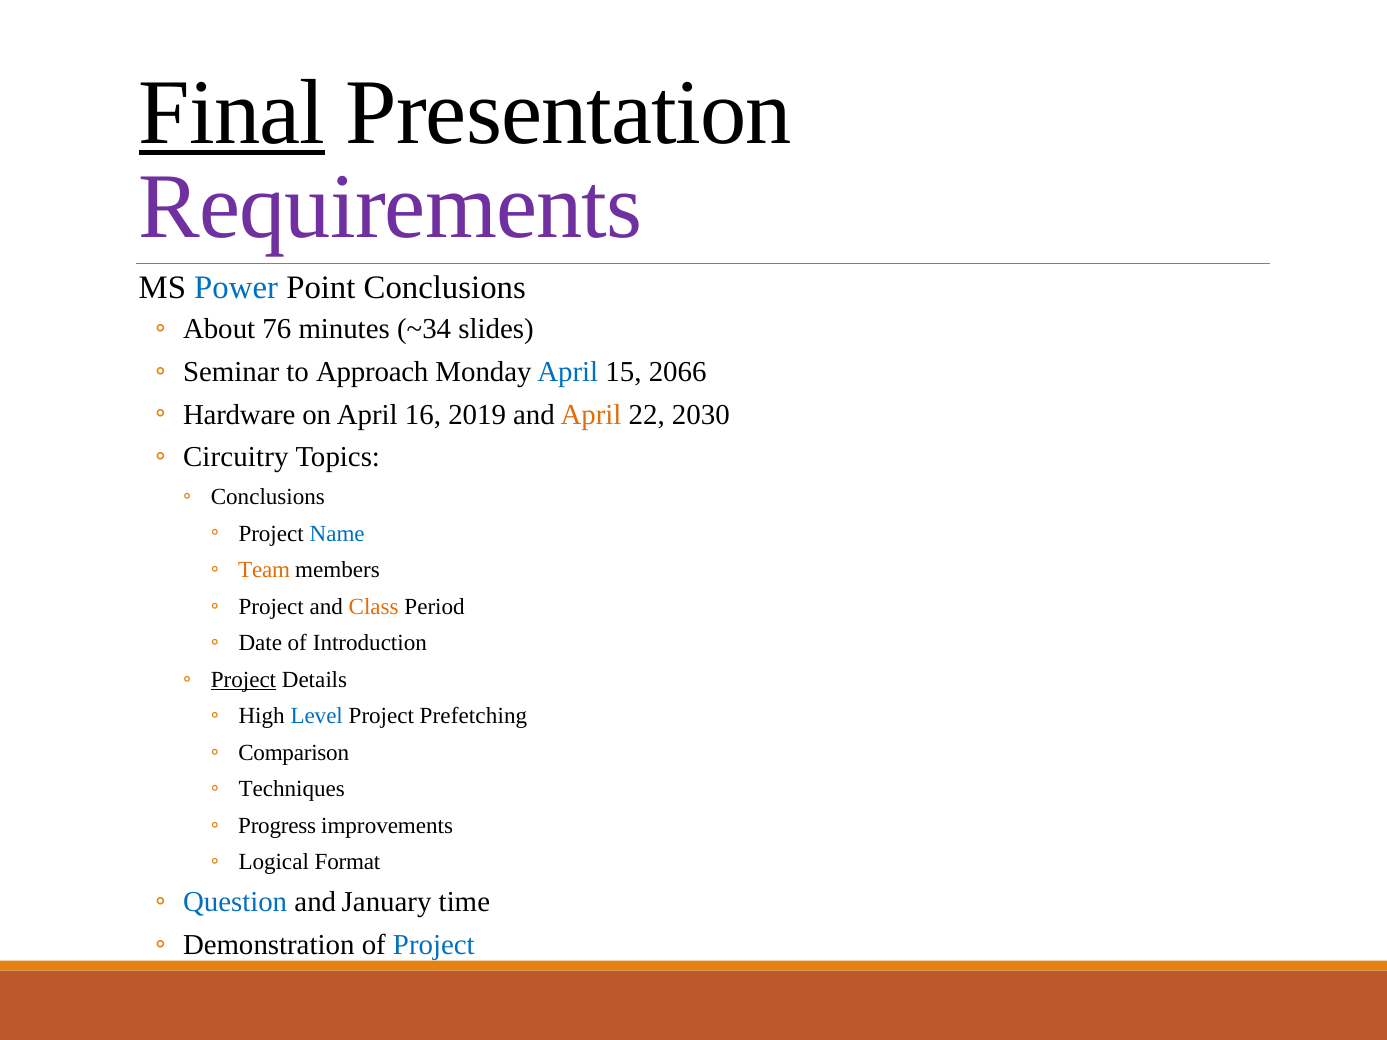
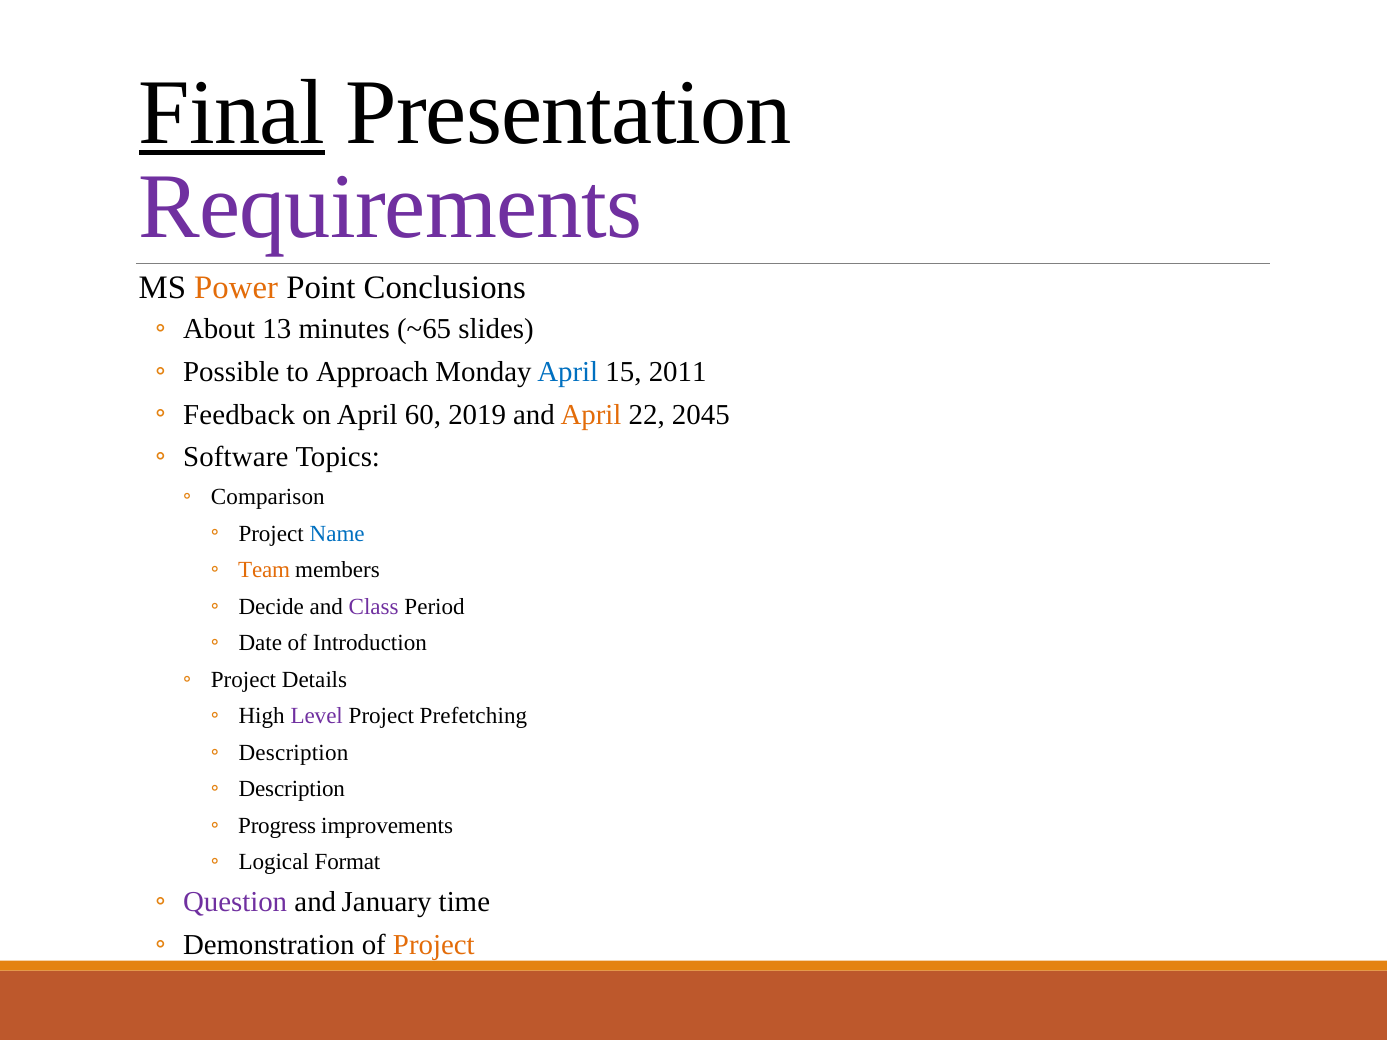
Power colour: blue -> orange (236, 288)
76: 76 -> 13 (277, 329)
~34: ~34 -> ~65 (424, 329)
Seminar: Seminar -> Possible (231, 372)
2066: 2066 -> 2011 (678, 372)
Hardware: Hardware -> Feedback (239, 415)
16: 16 -> 60 (423, 415)
2030: 2030 -> 2045 (701, 415)
Circuitry: Circuitry -> Software (236, 457)
Conclusions: Conclusions -> Comparison (268, 497)
Project: Project -> Decide (271, 607)
Class colour: orange -> purple (374, 607)
Project underline: present -> none (243, 680)
Level colour: blue -> purple (317, 716)
Comparison: Comparison -> Description (293, 753)
Techniques: Techniques -> Description (292, 789)
Question colour: blue -> purple (235, 902)
Project colour: blue -> orange (434, 945)
